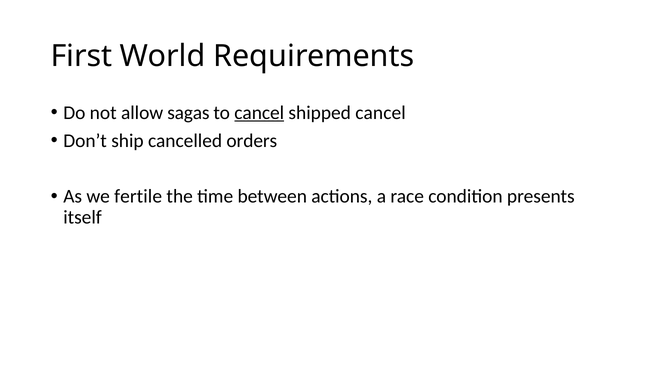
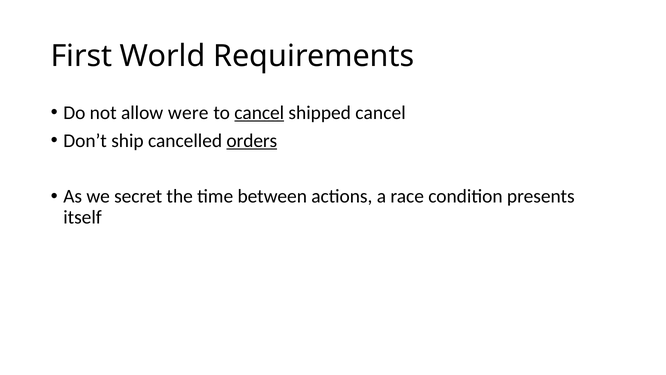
sagas: sagas -> were (188, 113)
orders underline: none -> present (252, 141)
fertile: fertile -> secret (138, 196)
